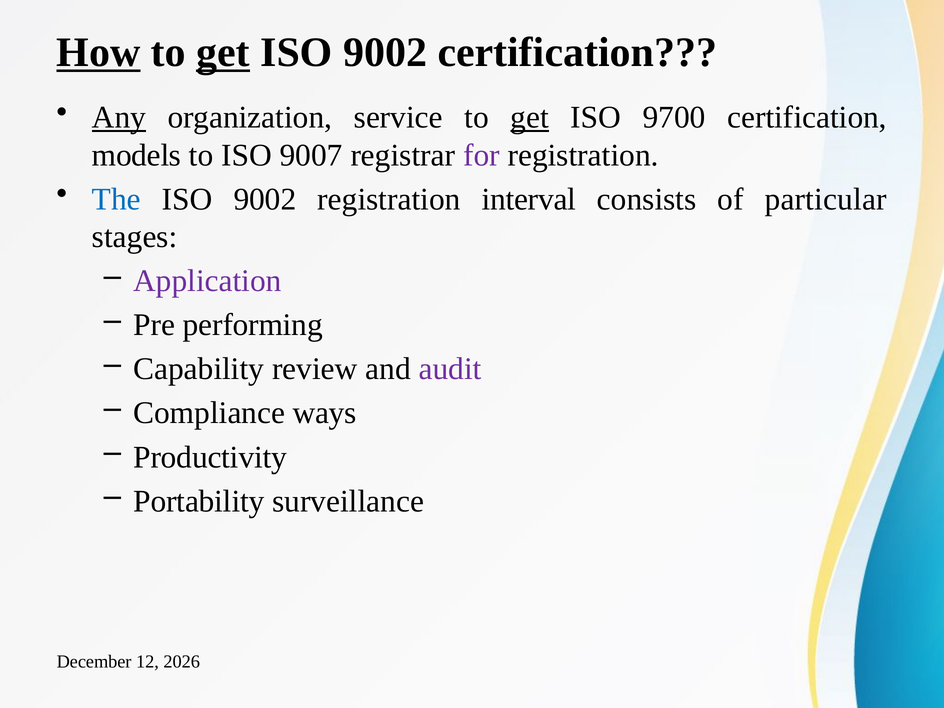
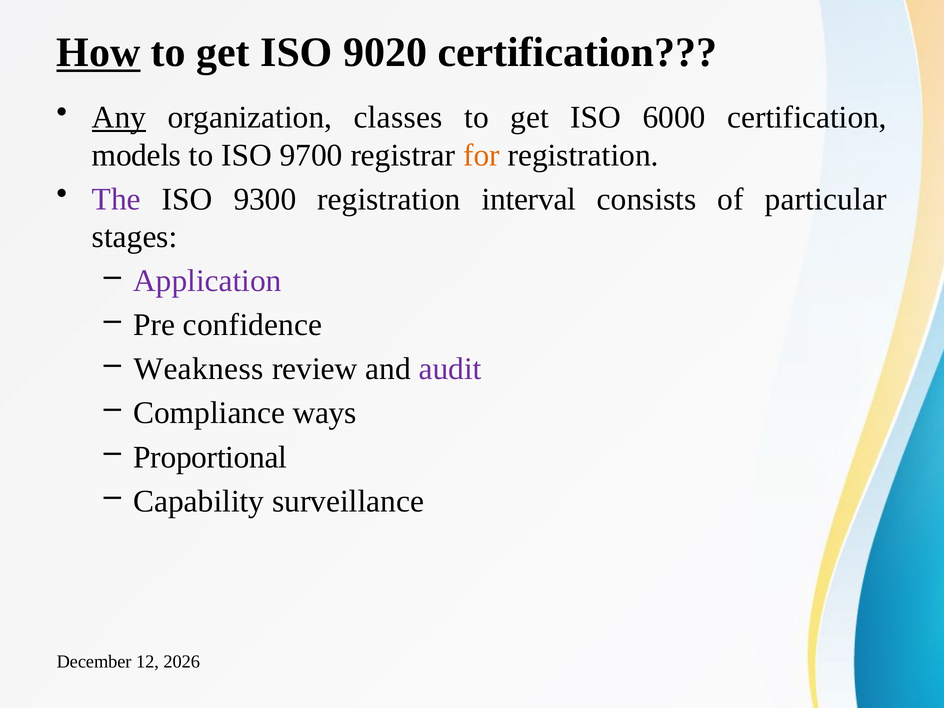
get underline: present -> none (223, 53)
9002: 9002 -> 9020 (385, 53)
service: service -> classes (398, 117)
get underline: present -> none (530, 117)
9700: 9700 -> 6000 (674, 117)
9007: 9007 -> 9700 (311, 155)
for colour: purple -> orange (481, 155)
The colour: blue -> purple (116, 199)
9002: 9002 -> 9300 (265, 199)
performing: performing -> confidence (253, 325)
Capability: Capability -> Weakness (199, 369)
Productivity: Productivity -> Proportional (210, 457)
Portability: Portability -> Capability (199, 501)
